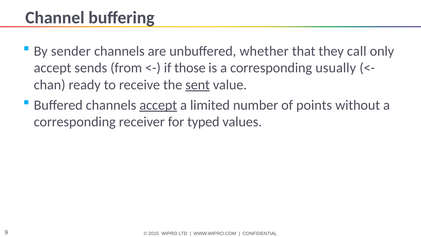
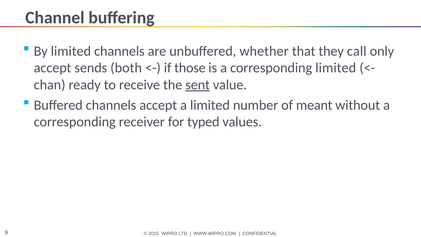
By sender: sender -> limited (71, 51)
from: from -> both (126, 68)
corresponding usually: usually -> limited (336, 68)
accept underline: present -> none (158, 105)
points: points -> meant (314, 105)
